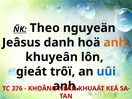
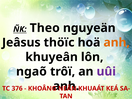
danh: danh -> thöïc (59, 42)
gieát: gieát -> ngaõ (31, 72)
uûi colour: blue -> purple (106, 72)
